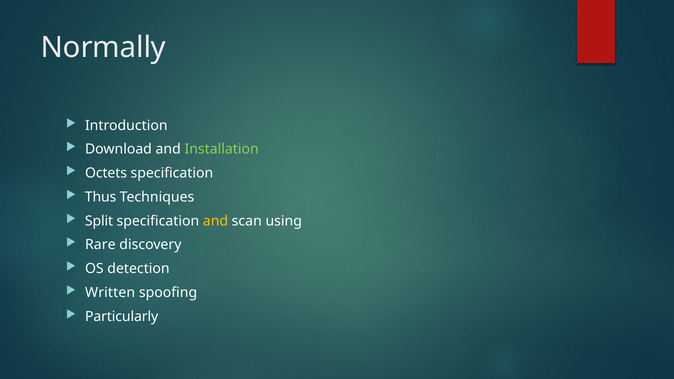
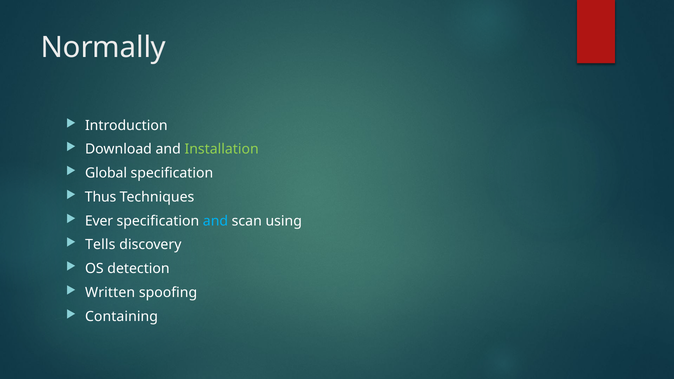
Octets: Octets -> Global (106, 173)
Split: Split -> Ever (99, 221)
and colour: yellow -> light blue (215, 221)
Rare: Rare -> Tells (100, 245)
Particularly: Particularly -> Containing (122, 316)
